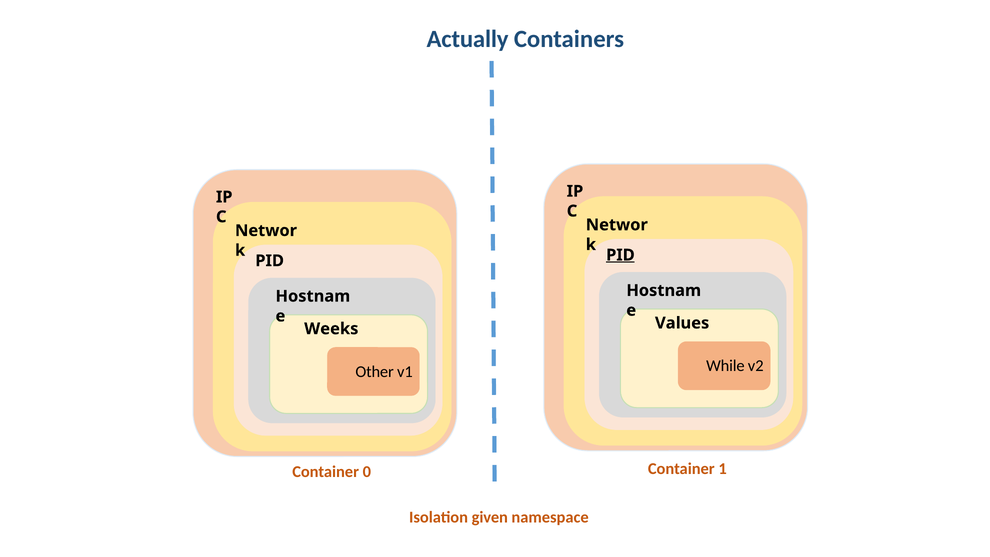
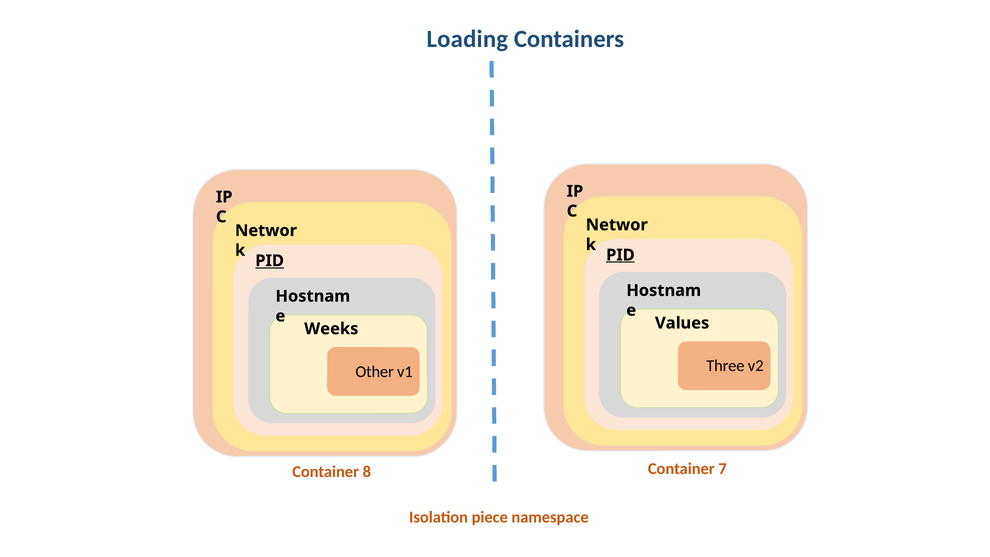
Actually: Actually -> Loading (467, 39)
PID underline: none -> present (270, 261)
While: While -> Three (725, 366)
0: 0 -> 8 (367, 472)
1: 1 -> 7 (723, 469)
given: given -> piece (490, 517)
